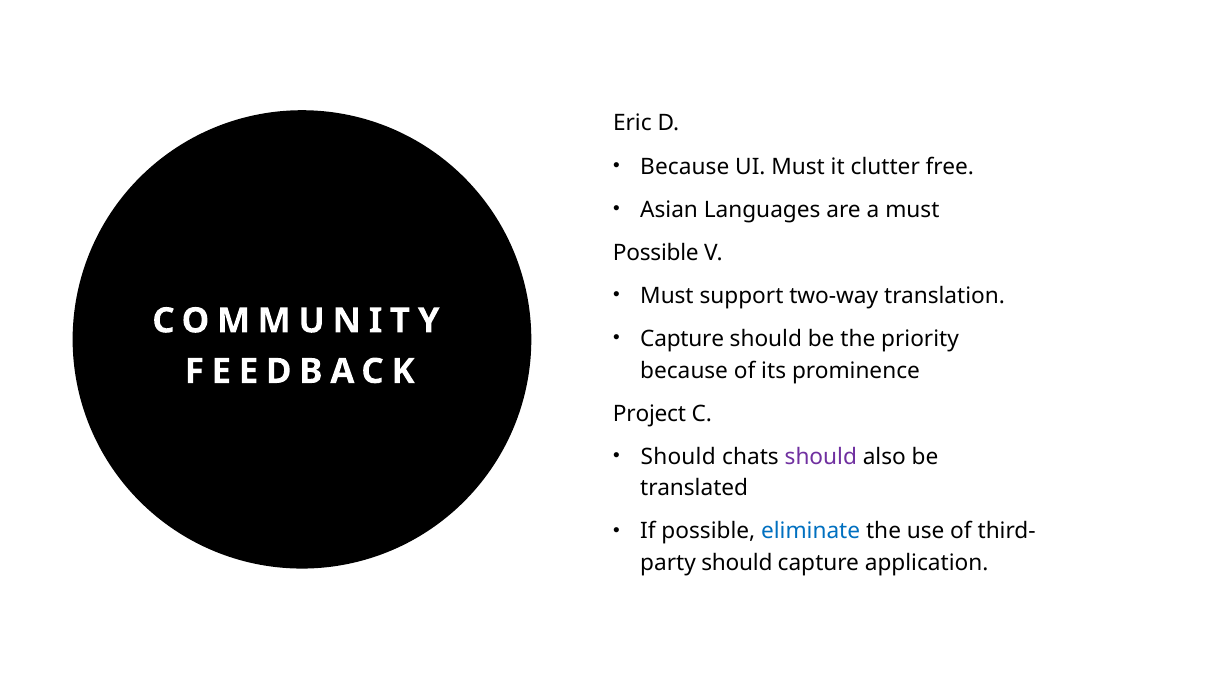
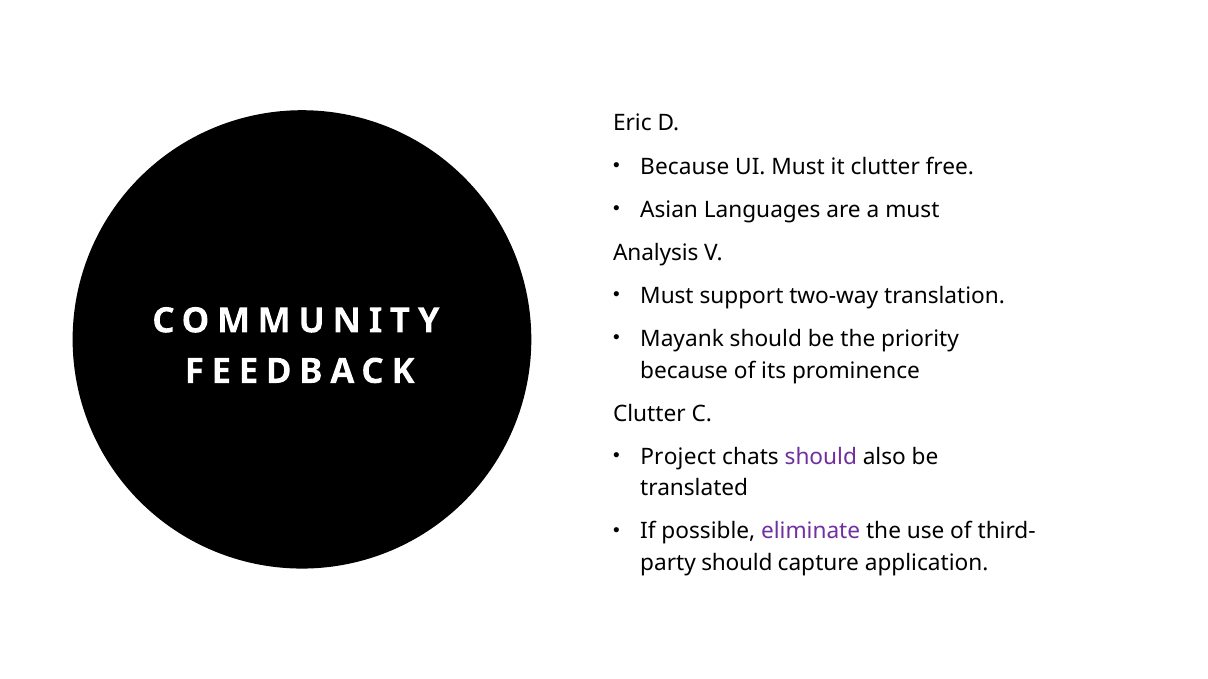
Possible: Possible -> Analysis (656, 253)
Capture: Capture -> Mayank (682, 339)
Project: Project -> Clutter (649, 414)
Should: Should -> Project (678, 457)
eliminate colour: blue -> purple (811, 532)
